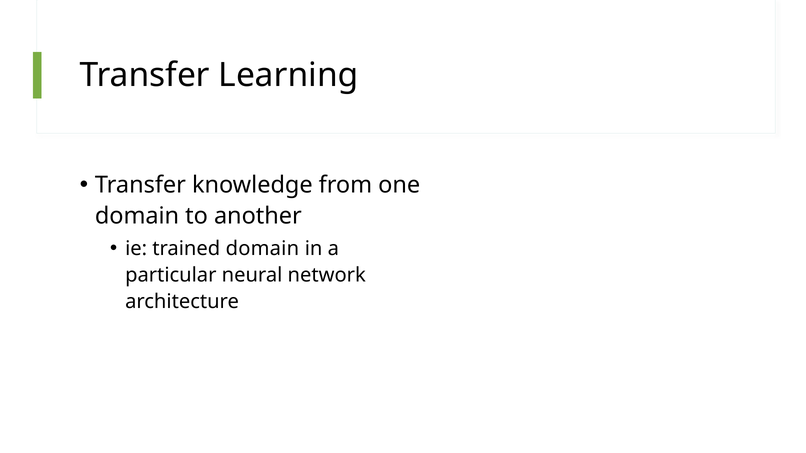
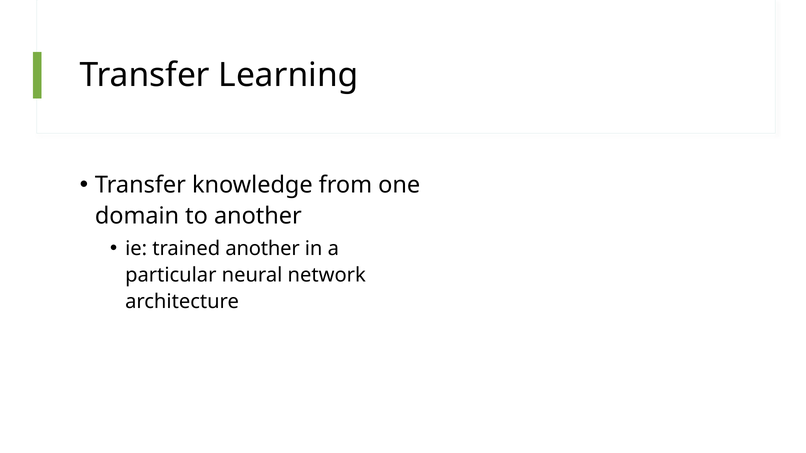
trained domain: domain -> another (263, 249)
